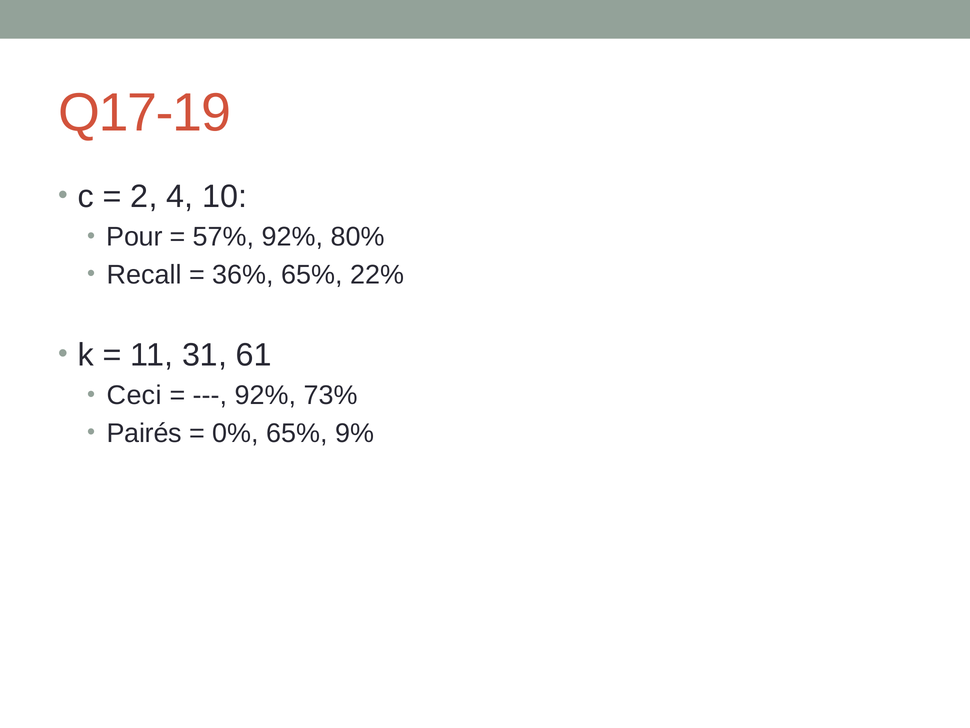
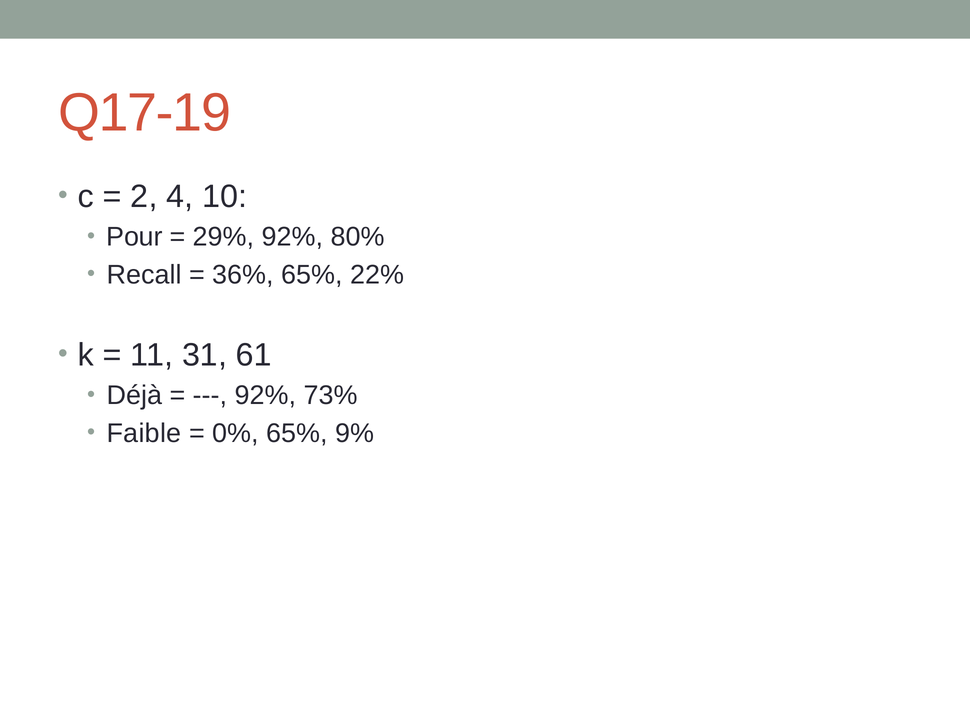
57%: 57% -> 29% (224, 237)
Ceci: Ceci -> Déjà (134, 395)
Pairés: Pairés -> Faible (144, 433)
